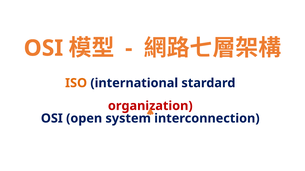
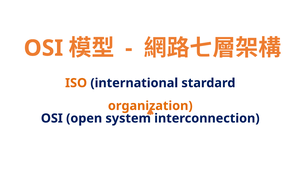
organization colour: red -> orange (150, 106)
